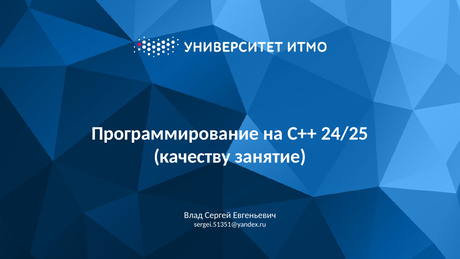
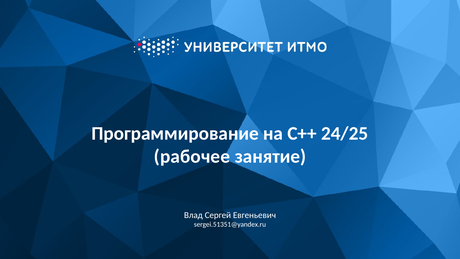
качеству: качеству -> рабочее (192, 156)
